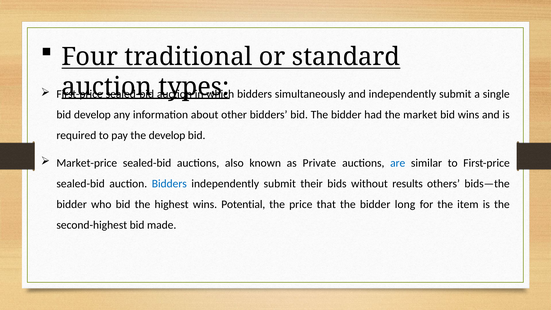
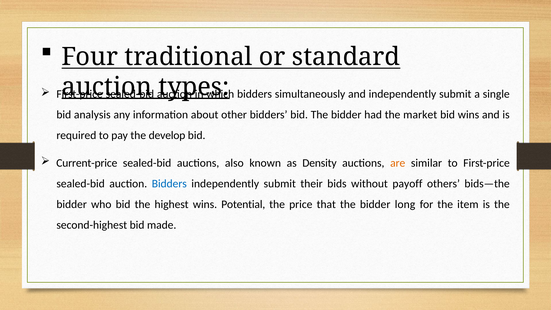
bid develop: develop -> analysis (92, 115)
Market-price: Market-price -> Current-price (87, 163)
Private: Private -> Density (319, 163)
are colour: blue -> orange (398, 163)
results: results -> payoff (407, 184)
